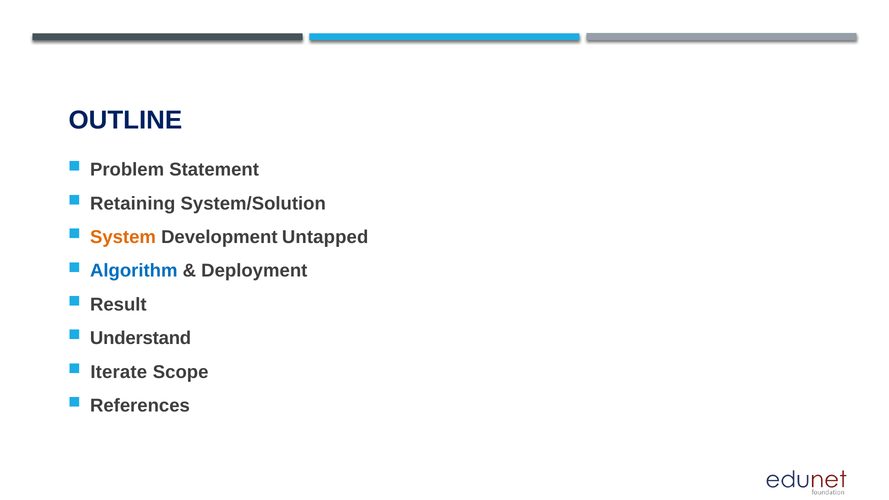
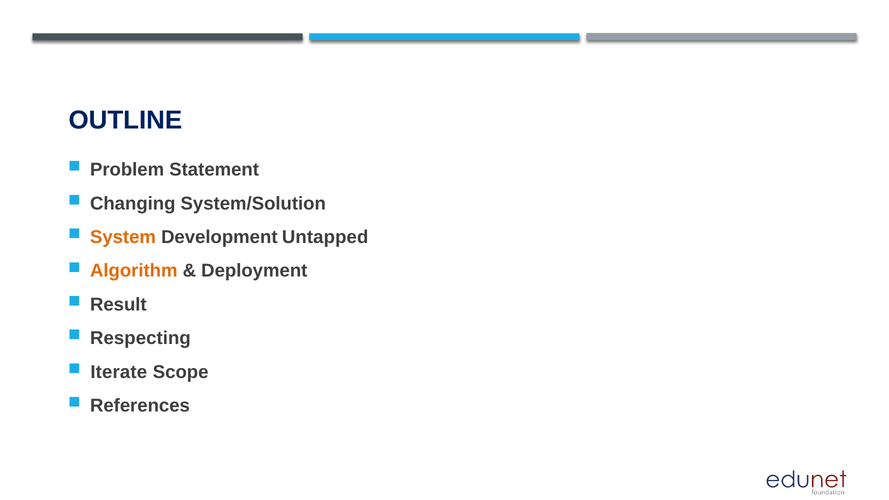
Retaining: Retaining -> Changing (133, 203)
Algorithm colour: blue -> orange (134, 271)
Understand: Understand -> Respecting (140, 338)
